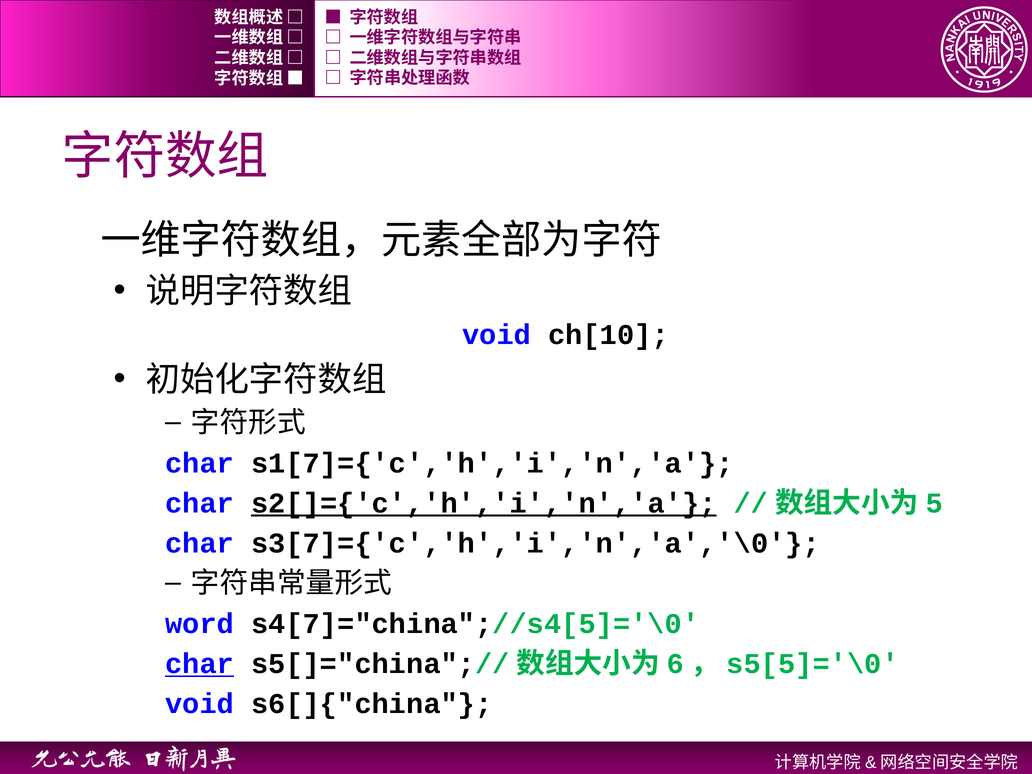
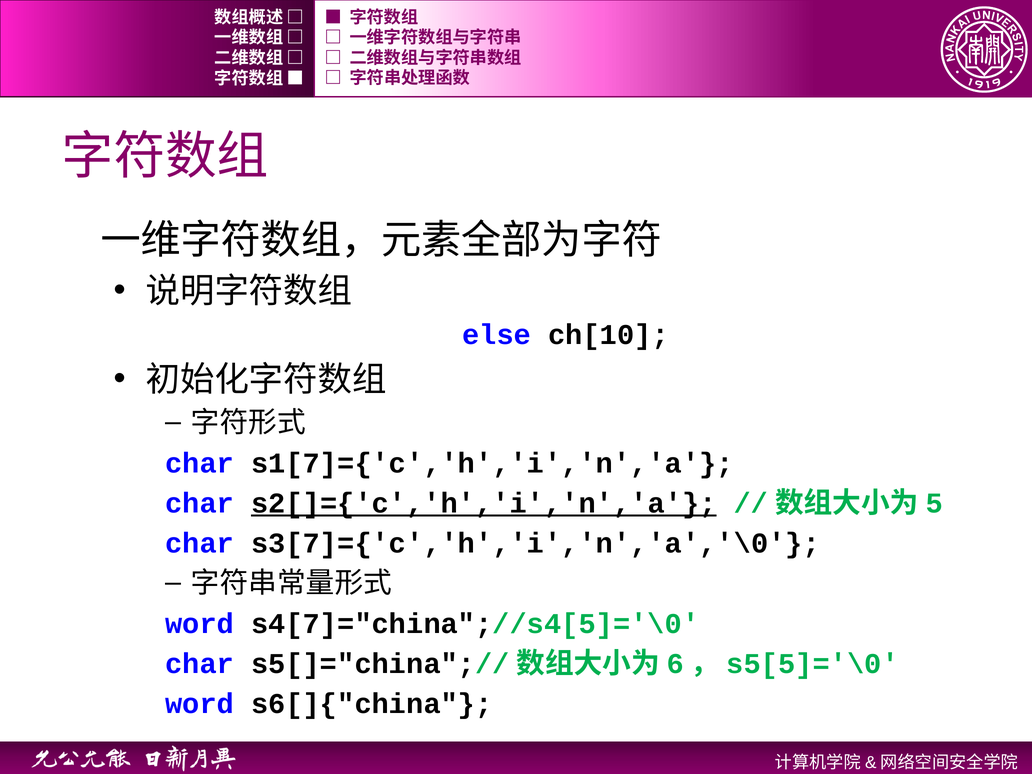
void: void -> else (497, 335)
char underline: present -> none (200, 664)
void: void -> word (200, 704)
